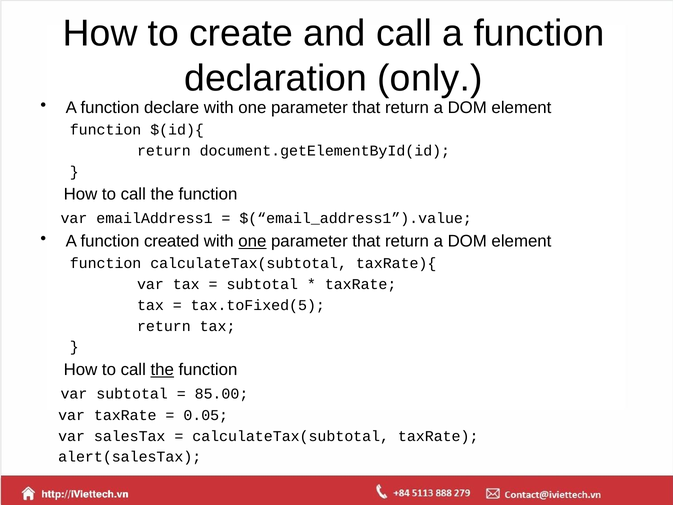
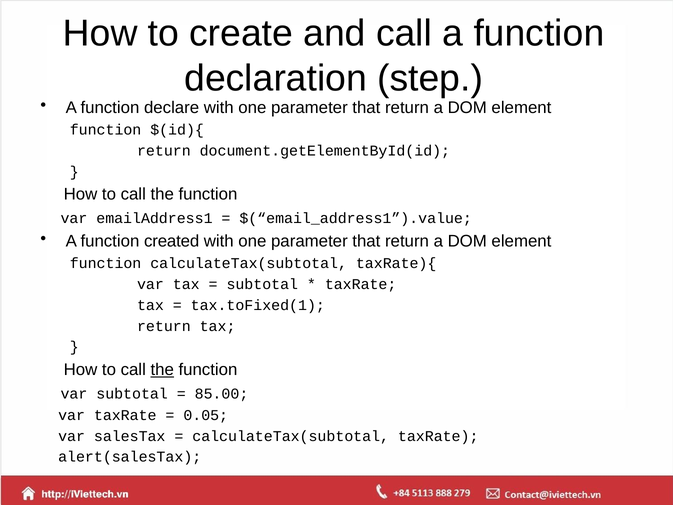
only: only -> step (430, 78)
one underline: present -> none (252, 241)
tax.toFixed(5: tax.toFixed(5 -> tax.toFixed(1 (258, 305)
